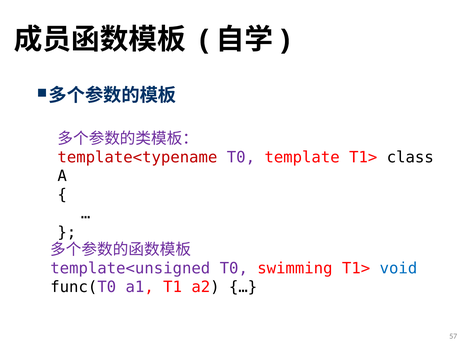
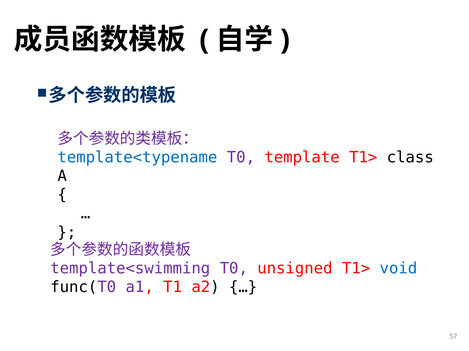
template<typename colour: red -> blue (137, 158)
template<unsigned: template<unsigned -> template<swimming (130, 269)
swimming: swimming -> unsigned (295, 269)
